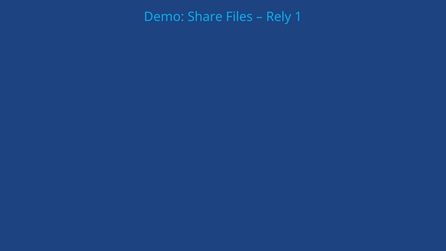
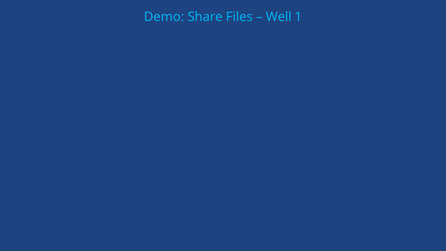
Rely: Rely -> Well (279, 17)
